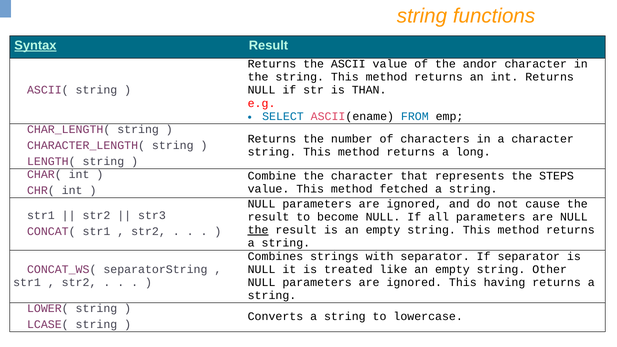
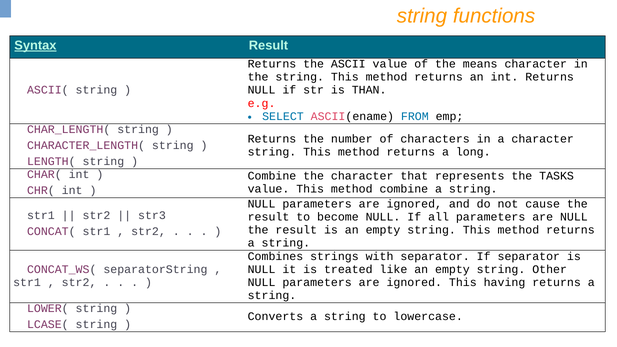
andor: andor -> means (480, 64)
STEPS: STEPS -> TASKS (557, 176)
method fetched: fetched -> combine (404, 189)
the underline: present -> none (258, 230)
